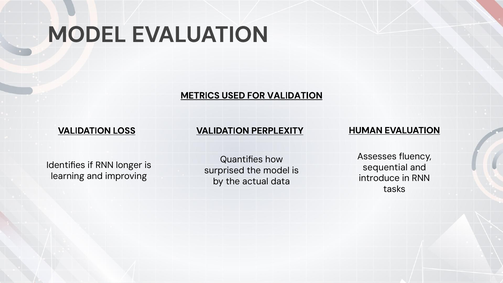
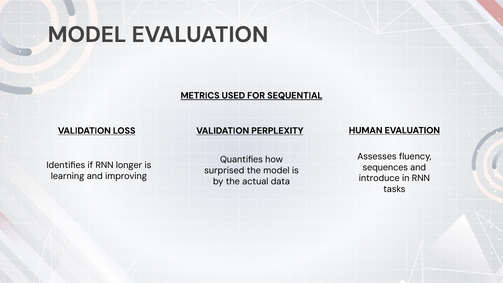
FOR VALIDATION: VALIDATION -> SEQUENTIAL (295, 96)
sequential: sequential -> sequences (385, 167)
